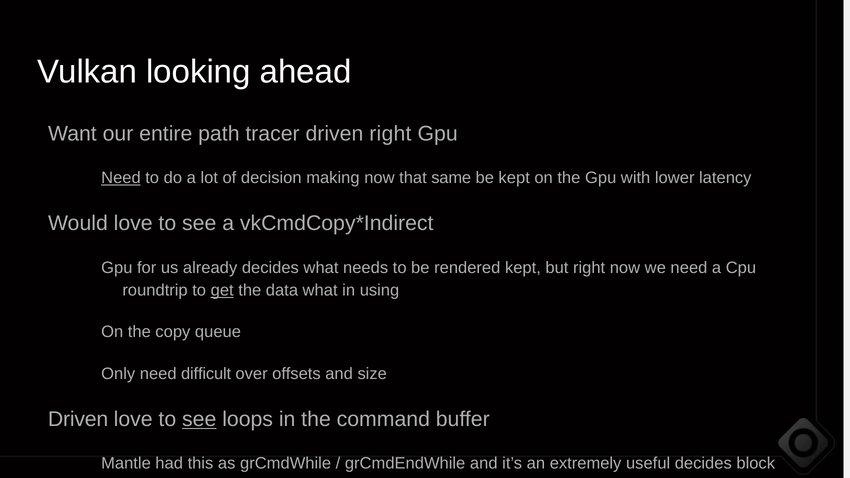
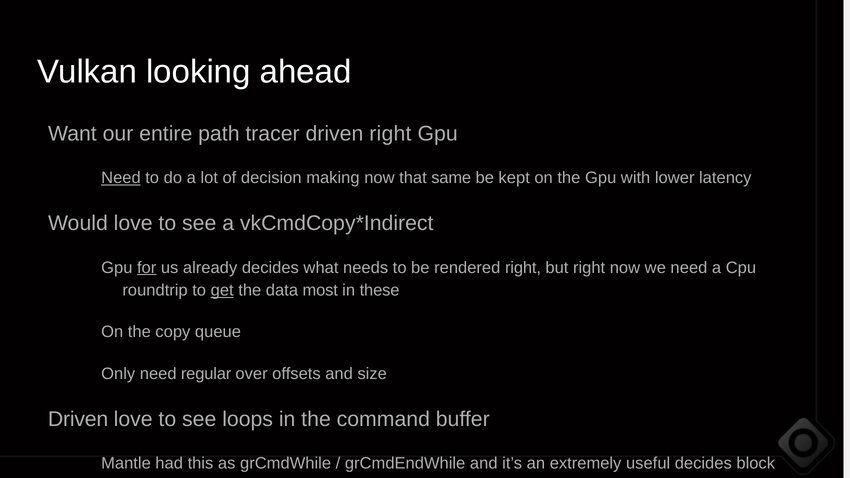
for underline: none -> present (147, 268)
rendered kept: kept -> right (523, 268)
data what: what -> most (320, 290)
using: using -> these (380, 290)
difficult: difficult -> regular (206, 374)
see underline: present -> none (199, 419)
